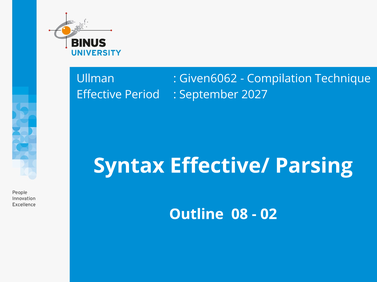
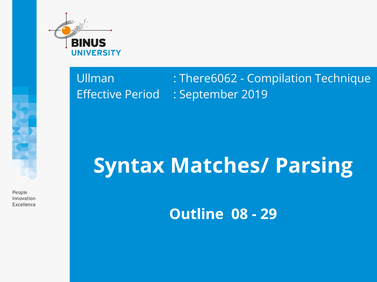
Given6062: Given6062 -> There6062 (208, 79)
2027: 2027 -> 2019 (255, 95)
Effective/: Effective/ -> Matches/ (220, 166)
02: 02 -> 29 (269, 215)
